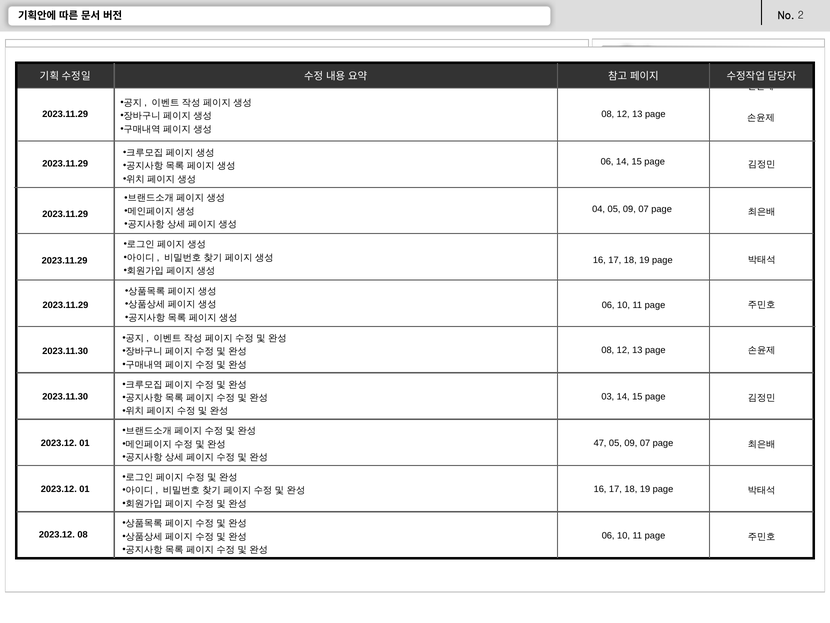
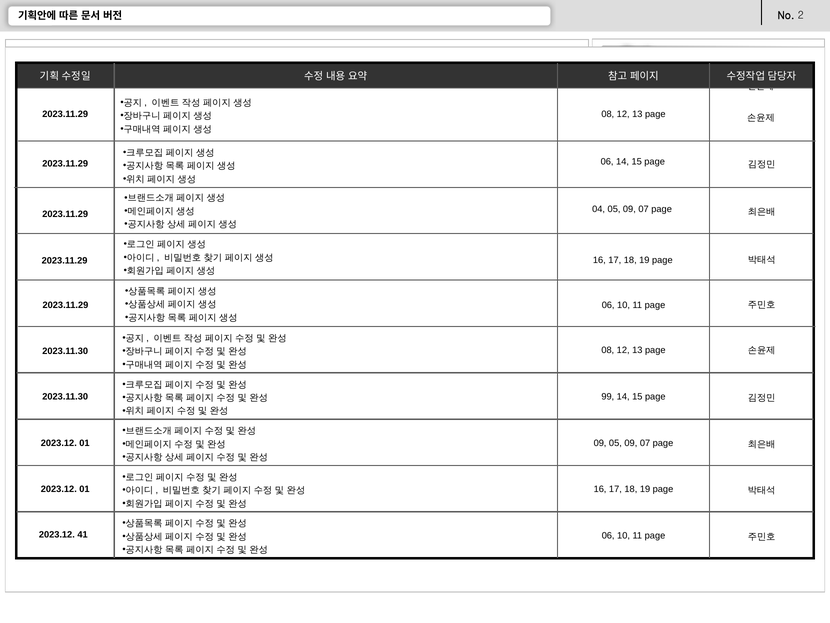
03: 03 -> 99 (608, 396)
47: 47 -> 09 (600, 443)
2023.12 08: 08 -> 41 (83, 534)
